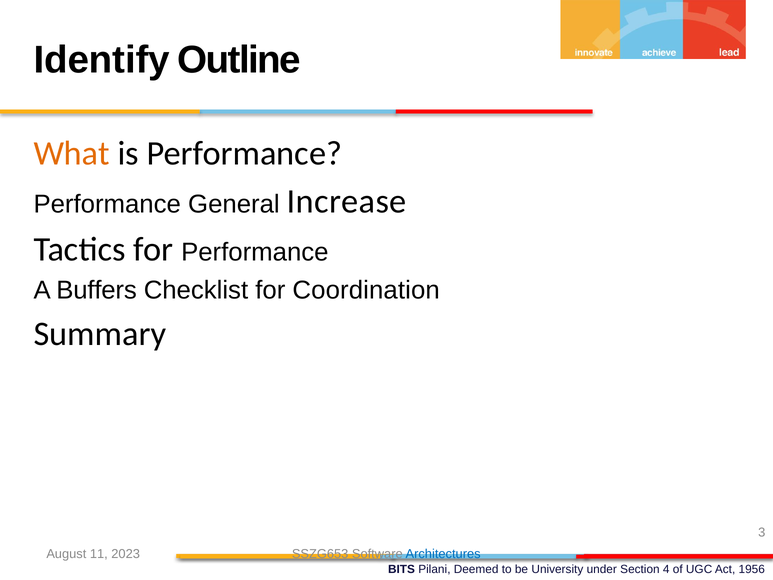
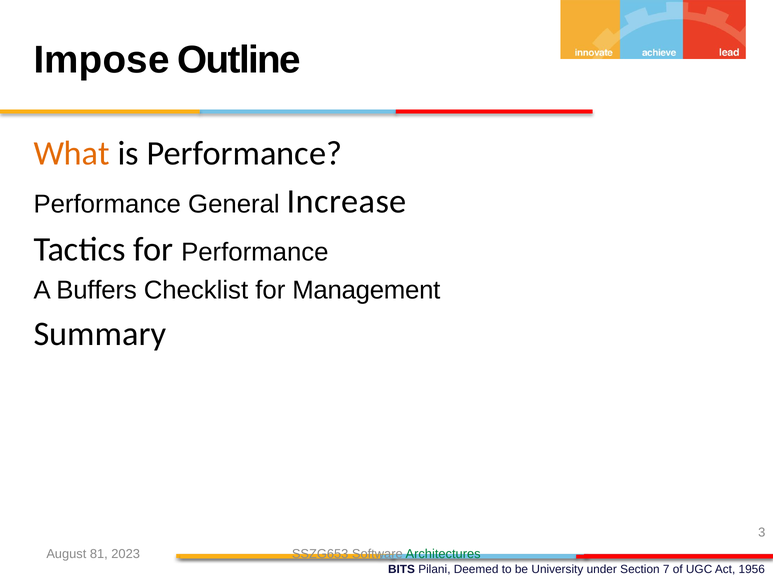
Identify: Identify -> Impose (102, 60)
Coordination: Coordination -> Management (366, 290)
11: 11 -> 81 (99, 554)
Architectures colour: blue -> green (443, 554)
4: 4 -> 7 (666, 569)
